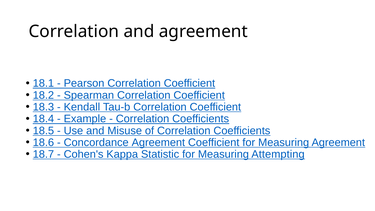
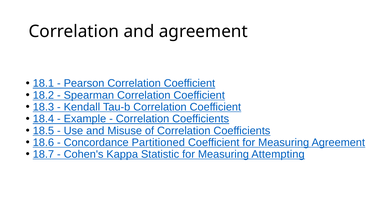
Concordance Agreement: Agreement -> Partitioned (158, 142)
